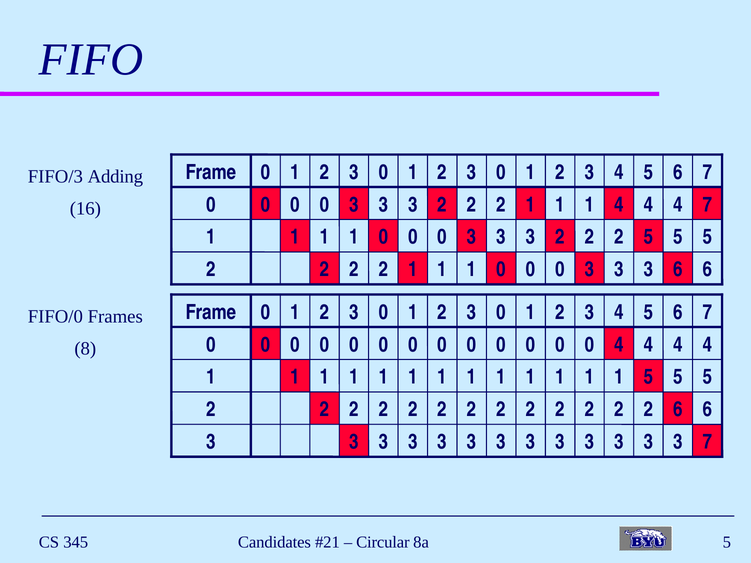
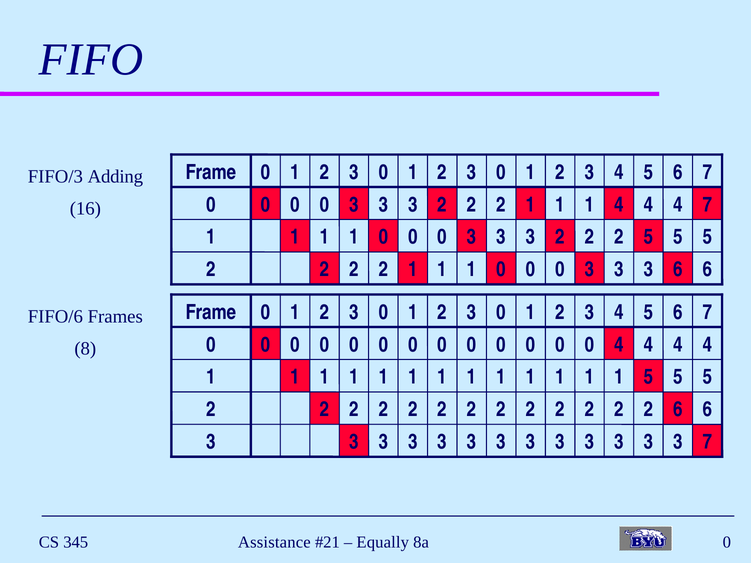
FIFO/0: FIFO/0 -> FIFO/6 (55, 317)
Candidates: Candidates -> Assistance (274, 542)
Circular: Circular -> Equally (383, 542)
8a 5: 5 -> 0 (727, 542)
